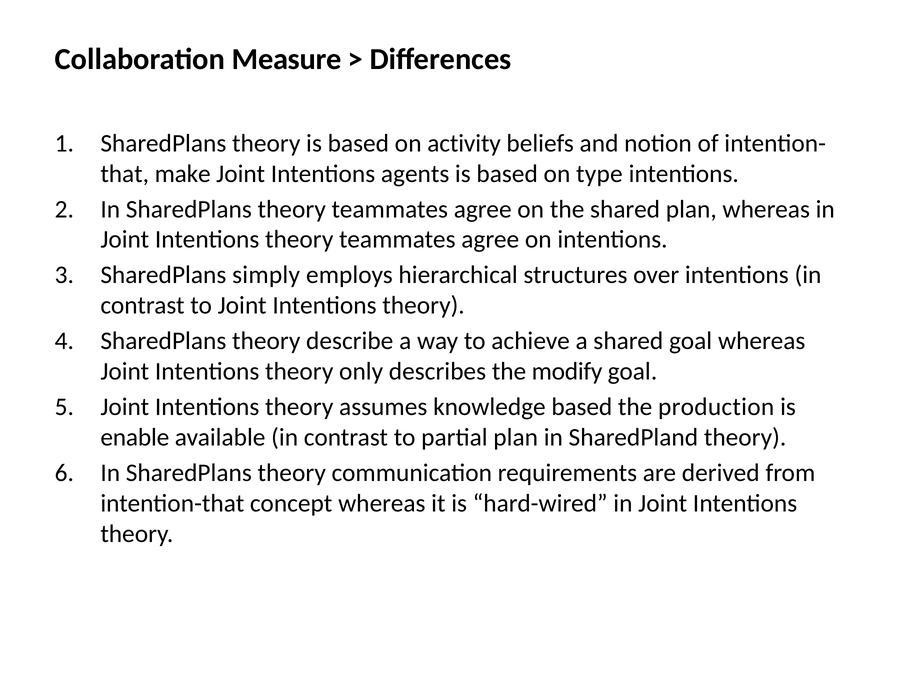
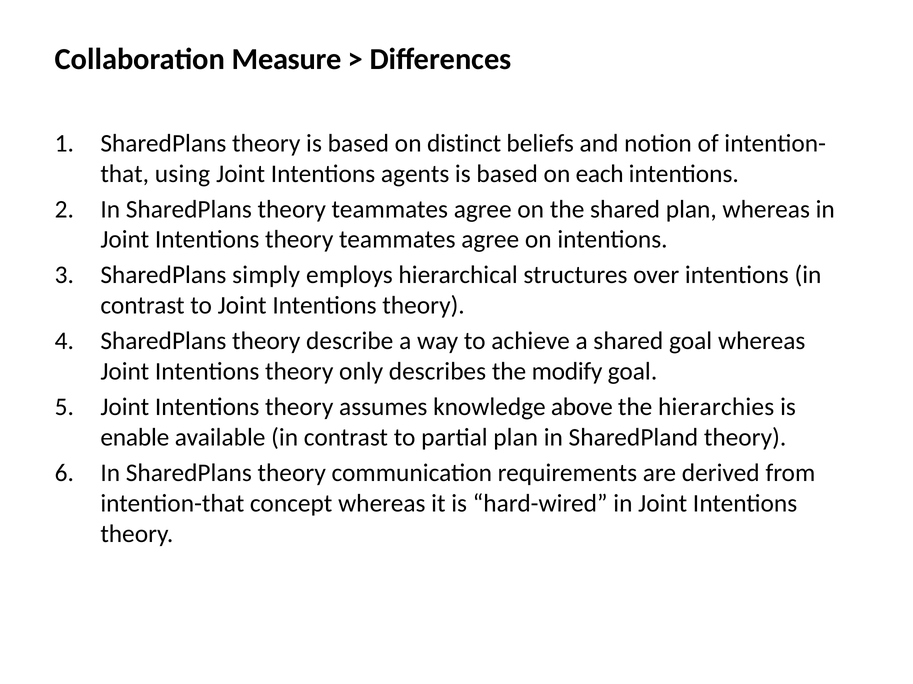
activity: activity -> distinct (464, 143)
make: make -> using (182, 174)
type: type -> each (600, 174)
knowledge based: based -> above (582, 407)
production: production -> hierarchies (716, 407)
